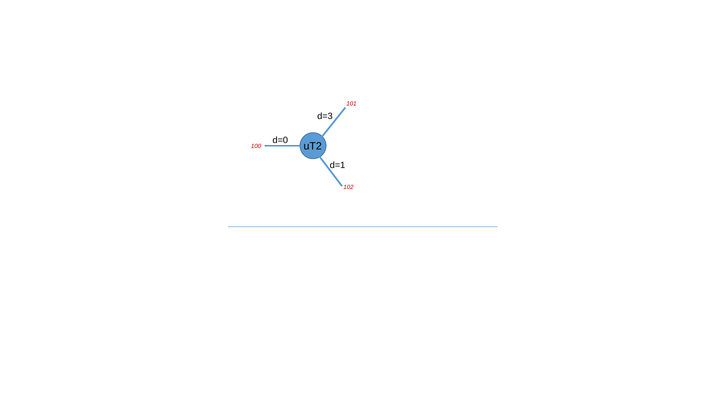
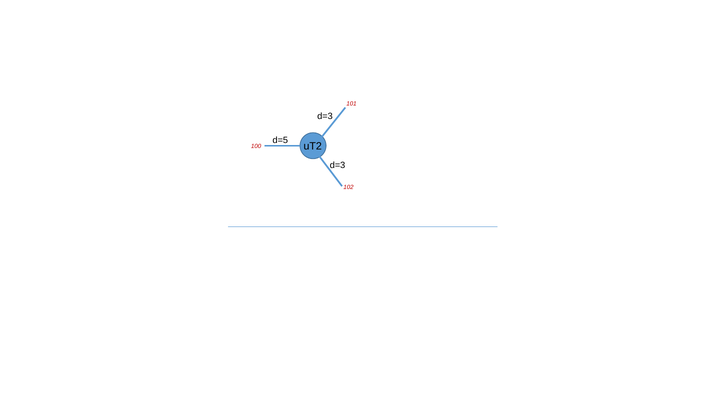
d=0: d=0 -> d=5 (280, 140)
d=1: d=1 -> d=3 (338, 165)
